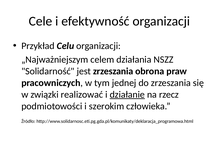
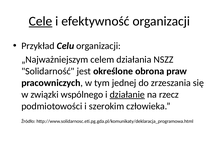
Cele underline: none -> present (41, 21)
jest zrzeszania: zrzeszania -> określone (113, 71)
realizować: realizować -> wspólnego (82, 95)
